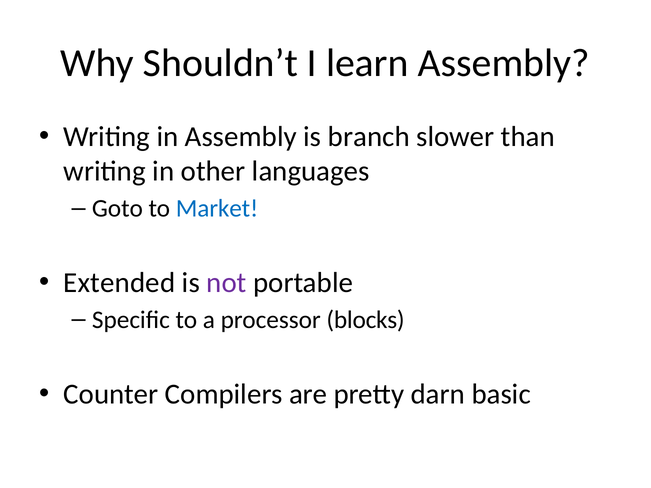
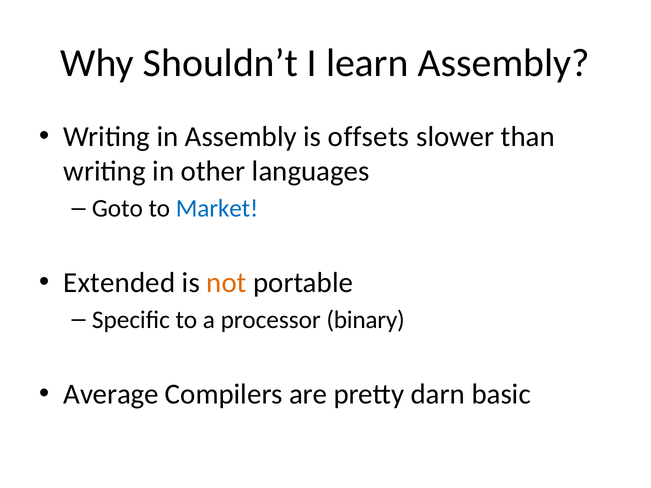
branch: branch -> offsets (369, 137)
not colour: purple -> orange (226, 283)
blocks: blocks -> binary (366, 320)
Counter: Counter -> Average (111, 394)
